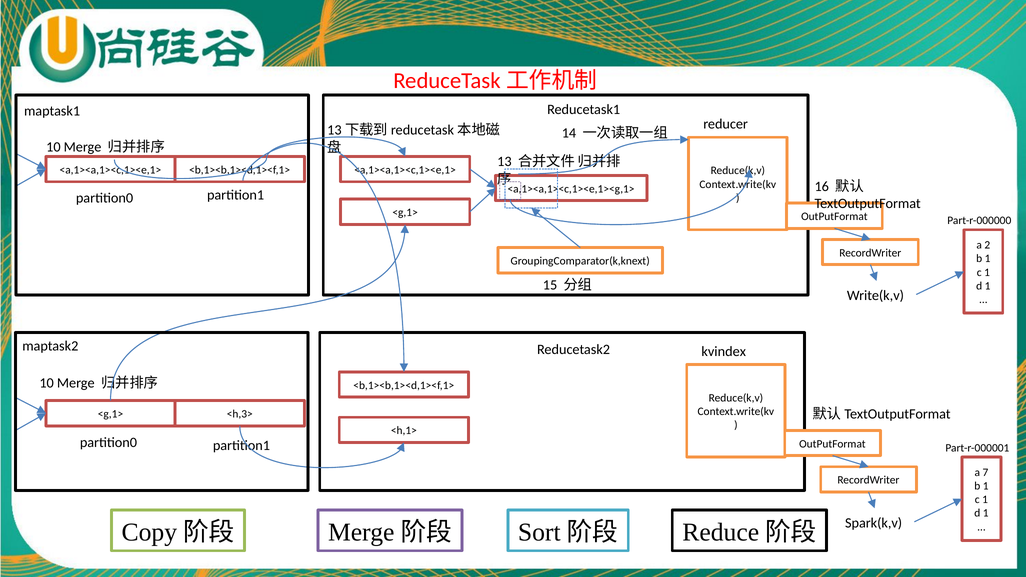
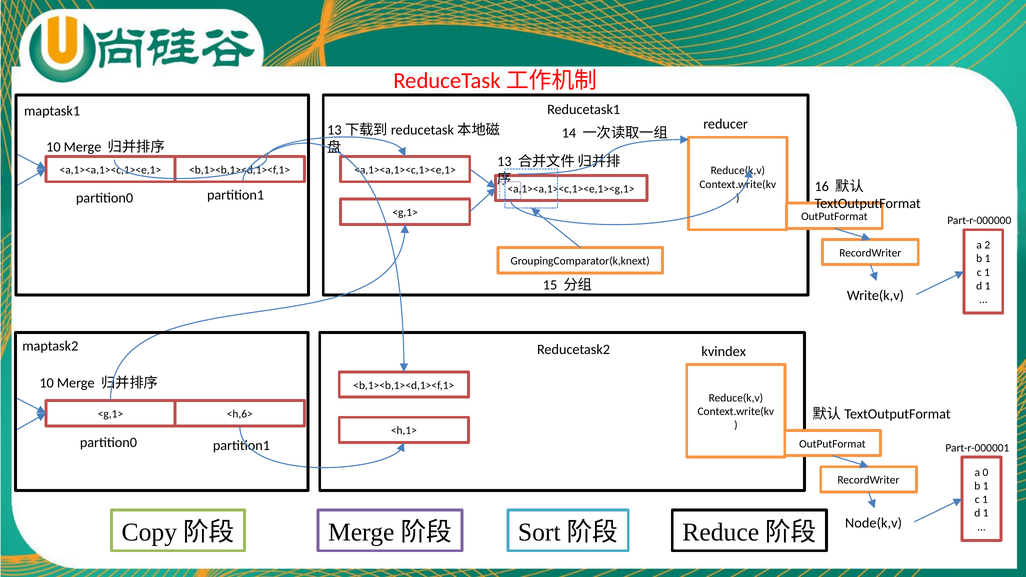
<h,3>: <h,3> -> <h,6> (240, 414)
7: 7 -> 0 (985, 472)
Spark(k,v: Spark(k,v -> Node(k,v (874, 523)
